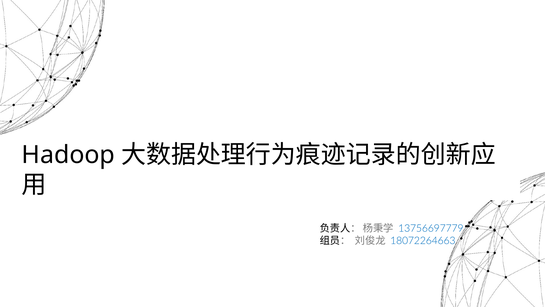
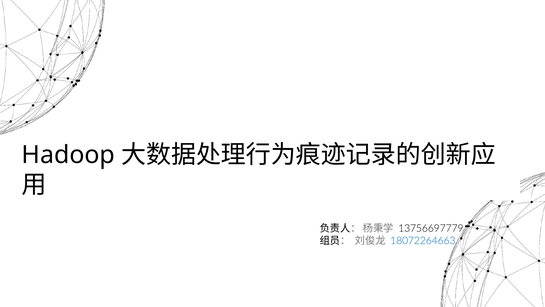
13756697779 colour: blue -> black (431, 228)
